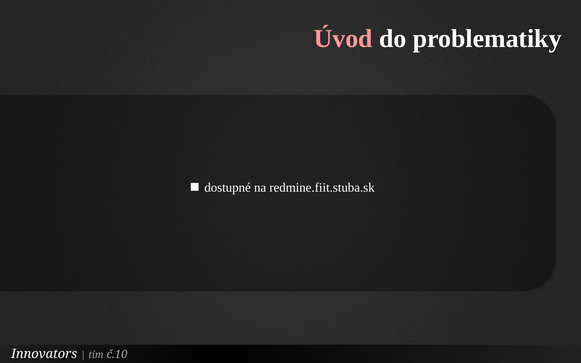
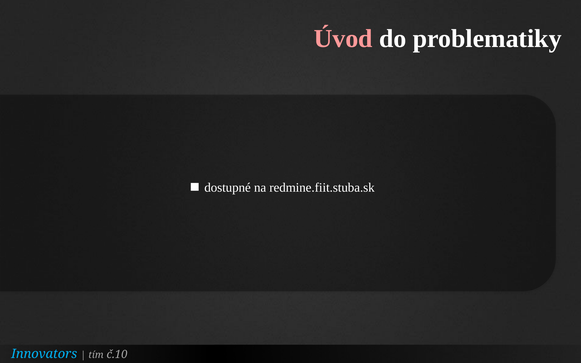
Innovators colour: white -> light blue (44, 354)
